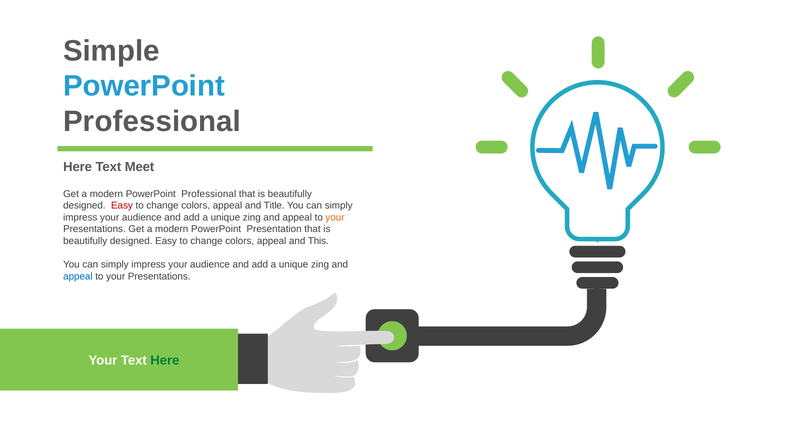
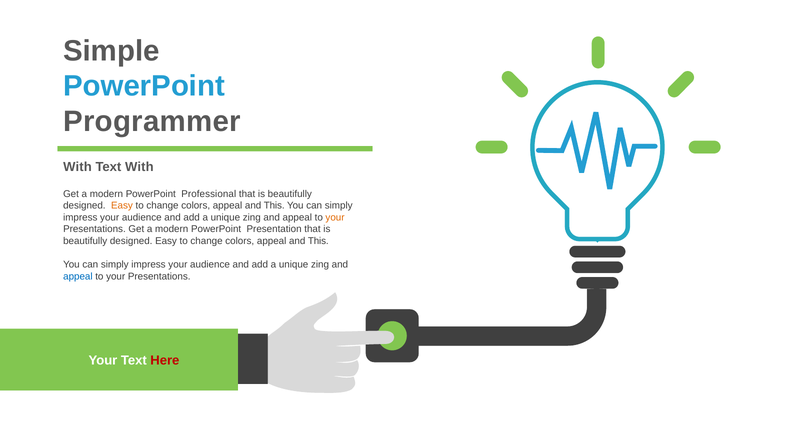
Professional: Professional -> Programmer (152, 121)
Here: Here -> With (77, 167)
Text Meet: Meet -> With (139, 167)
Easy colour: red -> orange (122, 205)
Title: Title -> This (274, 205)
Here colour: green -> red (165, 360)
